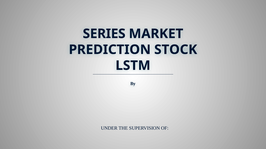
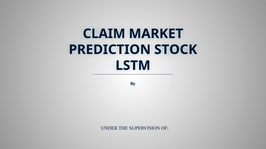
SERIES: SERIES -> CLAIM (104, 34)
